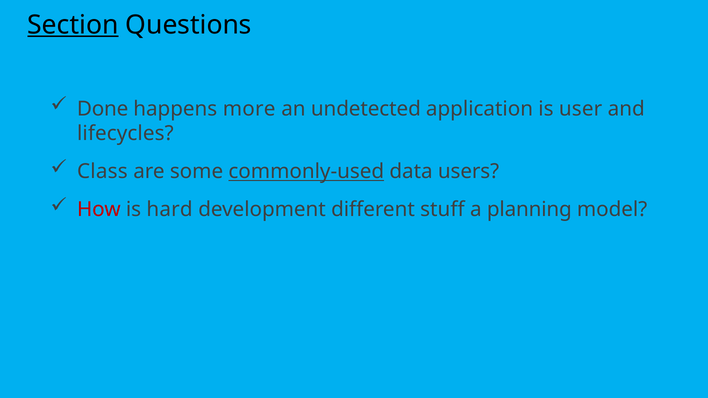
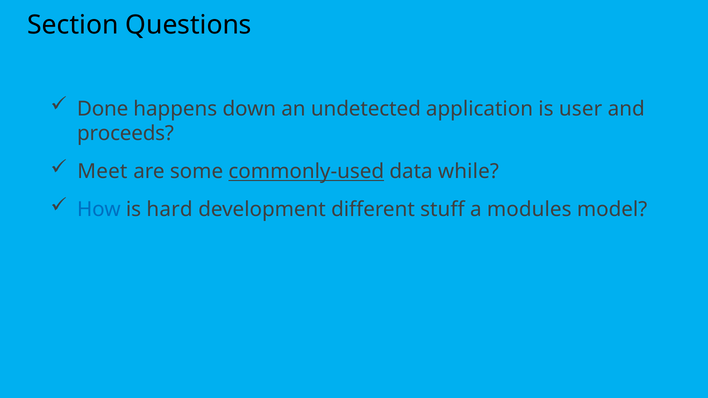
Section underline: present -> none (73, 25)
more: more -> down (249, 109)
lifecycles: lifecycles -> proceeds (125, 134)
Class: Class -> Meet (102, 172)
users: users -> while (468, 172)
How colour: red -> blue (99, 210)
planning: planning -> modules (529, 210)
